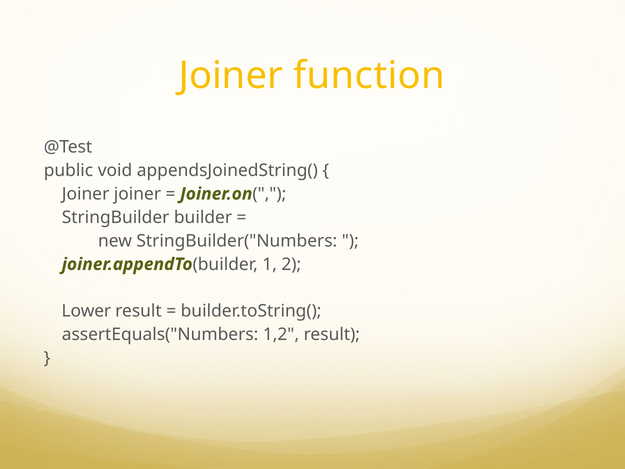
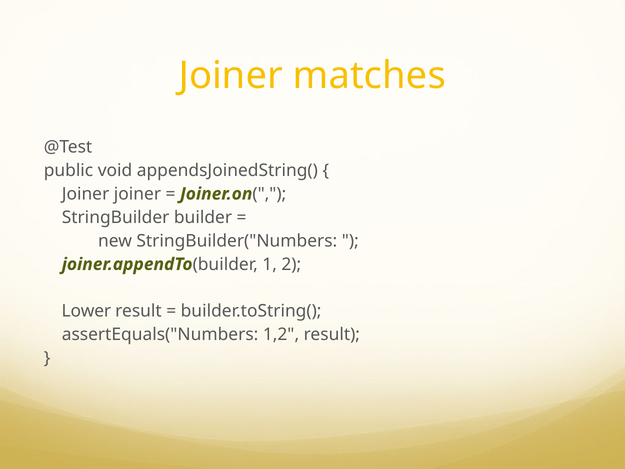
function: function -> matches (369, 75)
